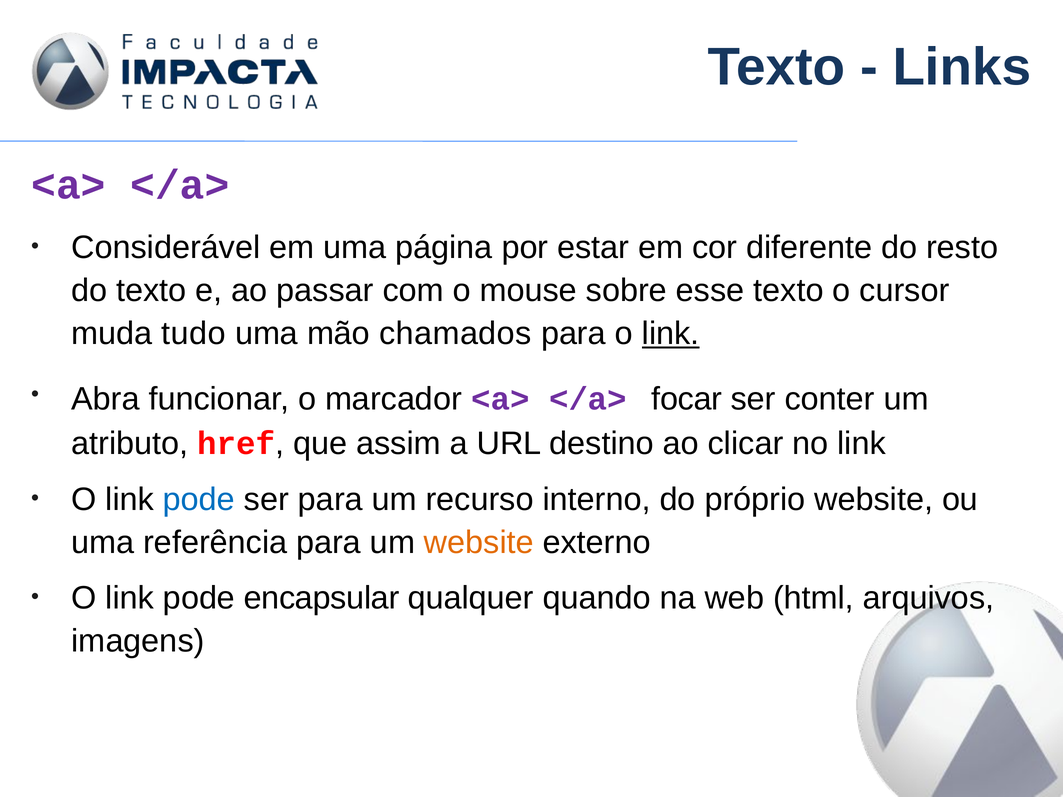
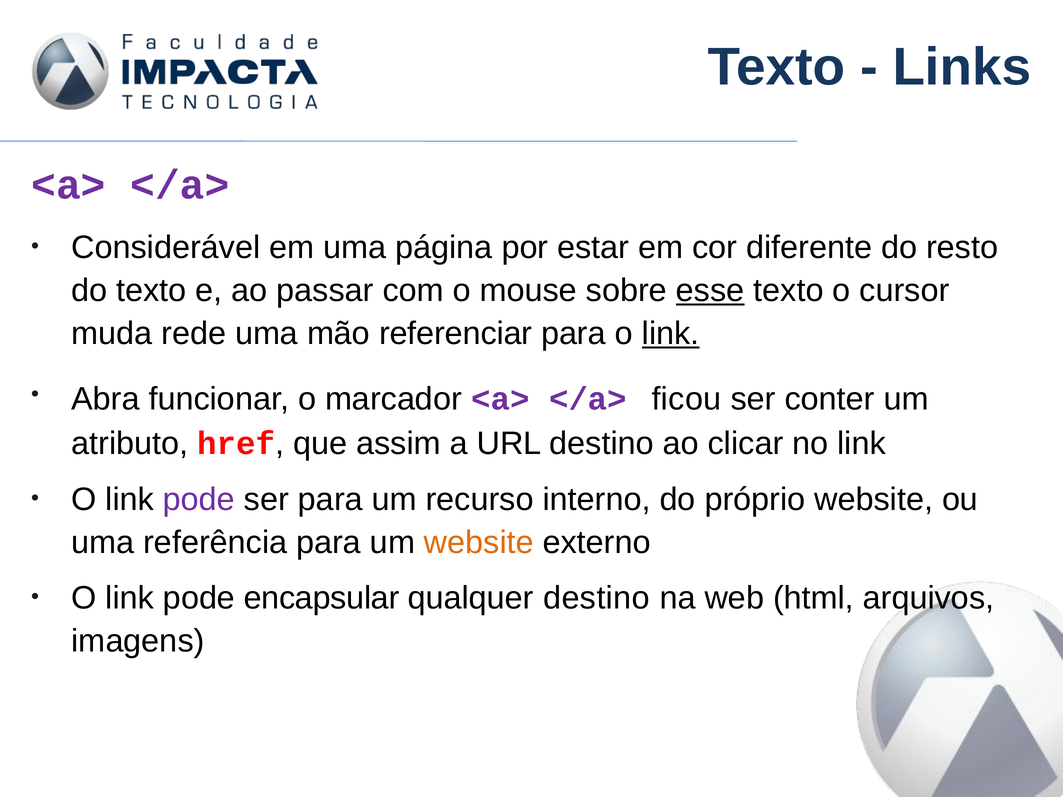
esse underline: none -> present (710, 291)
tudo: tudo -> rede (194, 333)
chamados: chamados -> referenciar (456, 333)
focar: focar -> ficou (687, 399)
pode colour: blue -> purple (199, 500)
qualquer quando: quando -> destino (597, 598)
